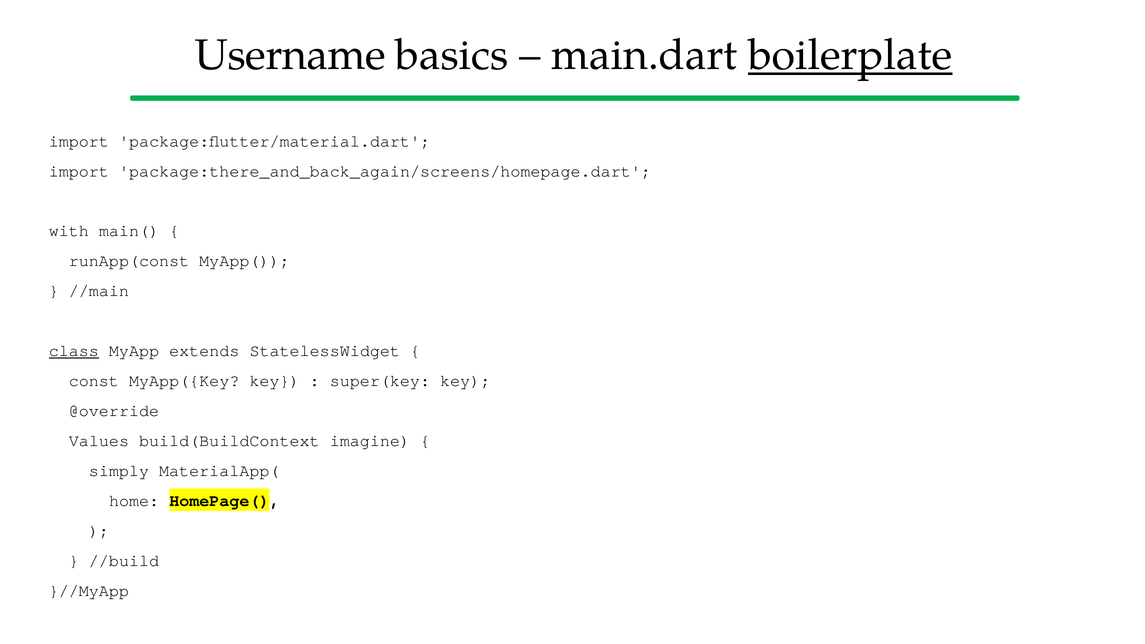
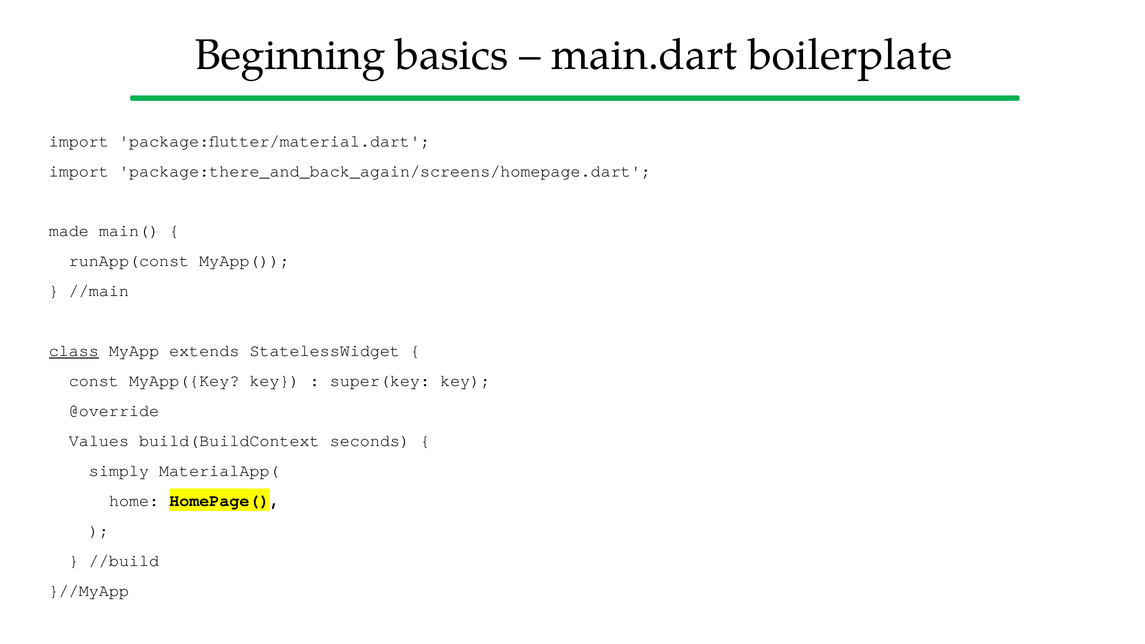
Username: Username -> Beginning (290, 55)
boilerplate underline: present -> none (850, 55)
with: with -> made (69, 231)
imagine: imagine -> seconds (370, 441)
